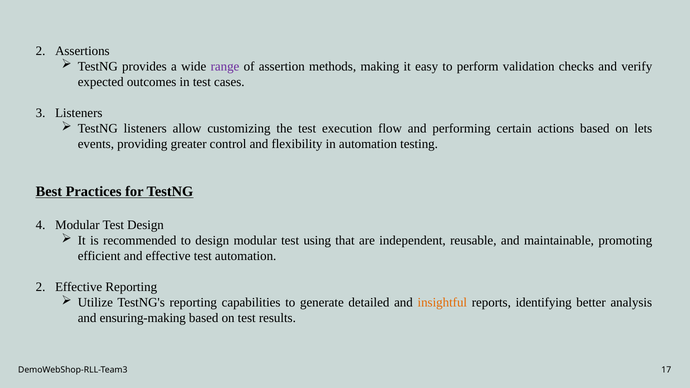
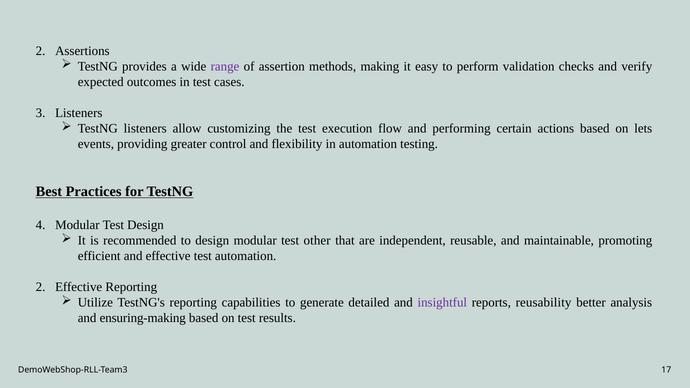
using: using -> other (317, 241)
insightful colour: orange -> purple (442, 303)
identifying: identifying -> reusability (544, 303)
